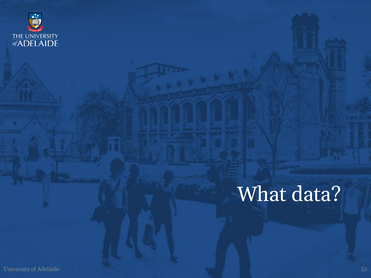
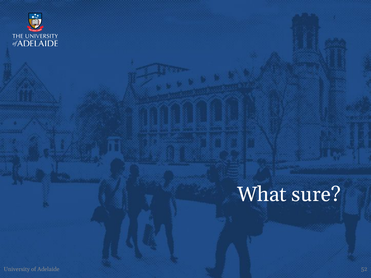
data: data -> sure (316, 194)
